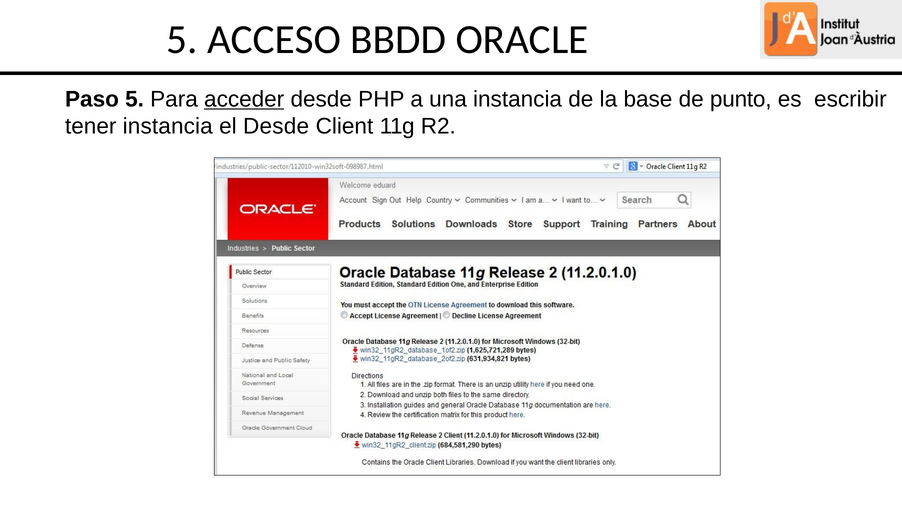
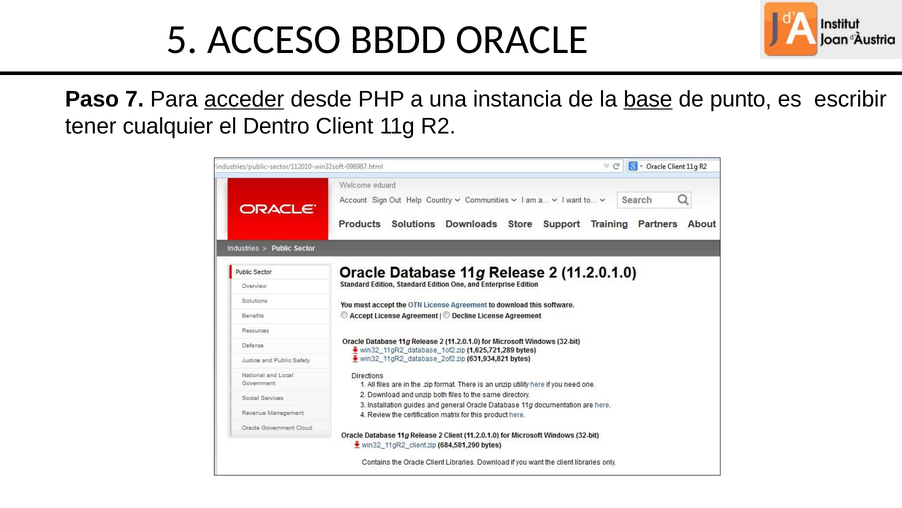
Paso 5: 5 -> 7 (135, 99)
base underline: none -> present (648, 99)
tener instancia: instancia -> cualquier (168, 126)
el Desde: Desde -> Dentro (276, 126)
